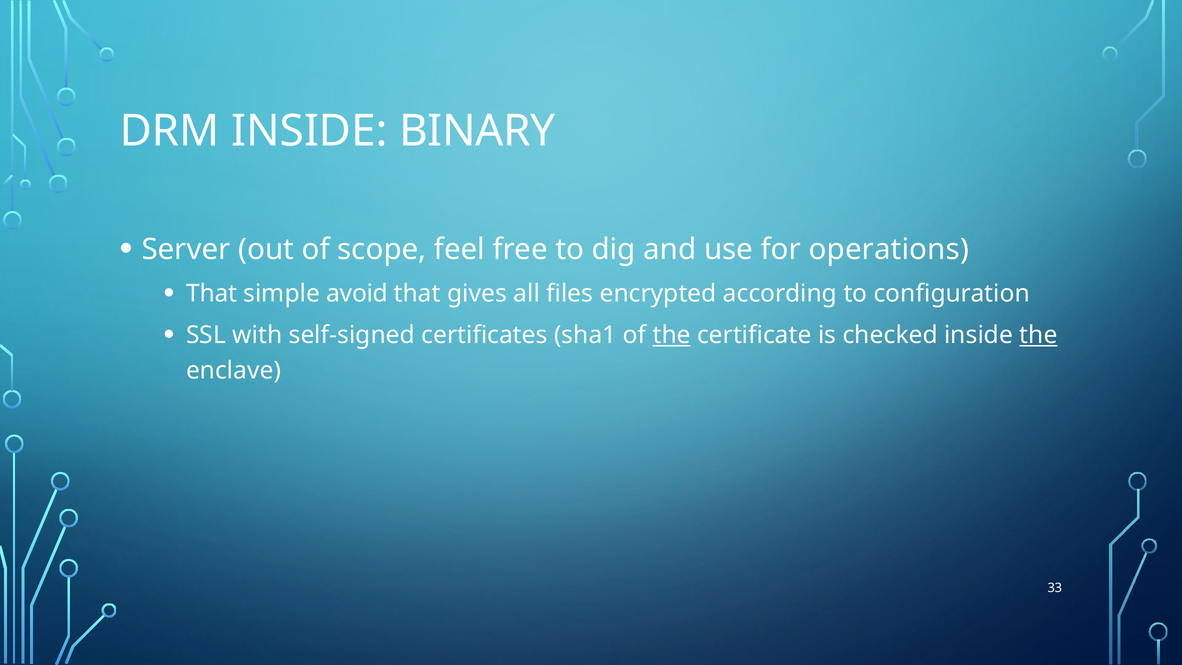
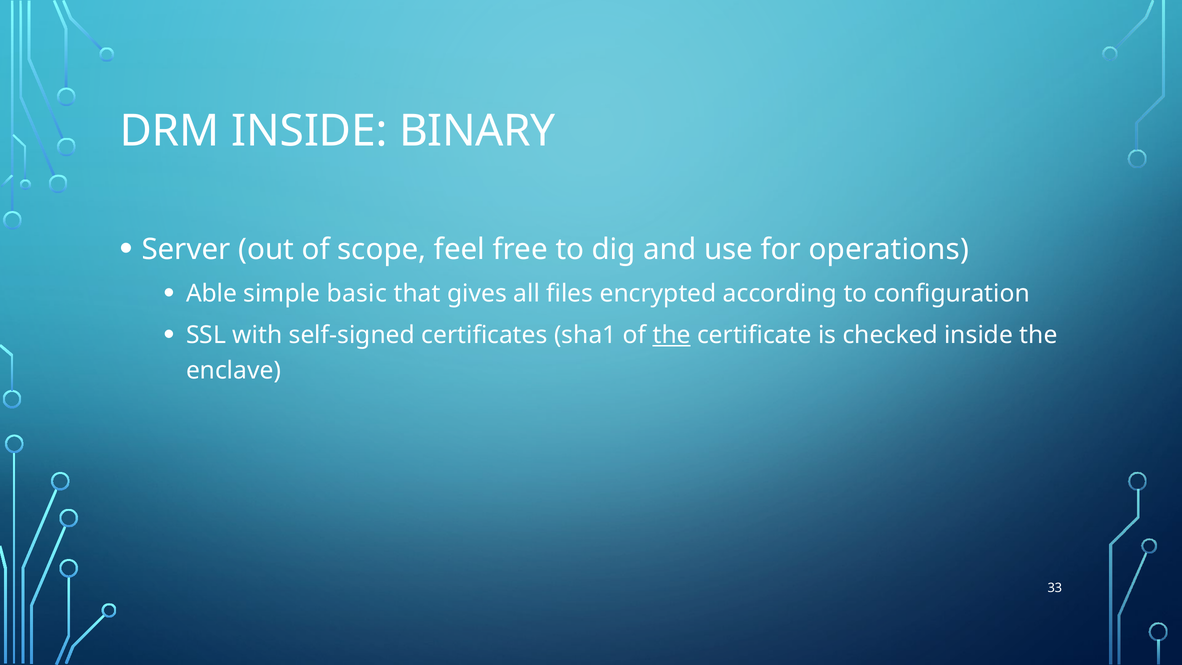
That: That -> Able (212, 294)
avoid: avoid -> basic (357, 294)
the underline: present -> none (1038, 335)
